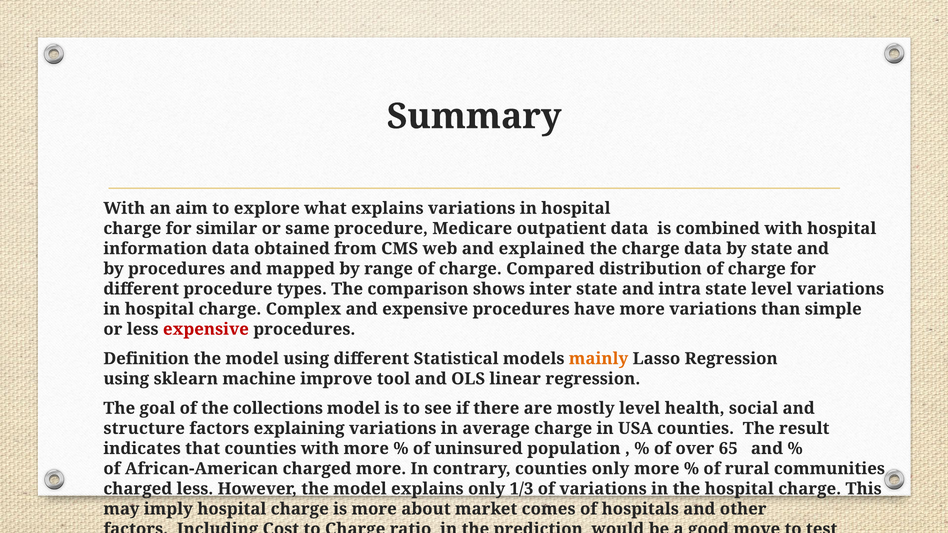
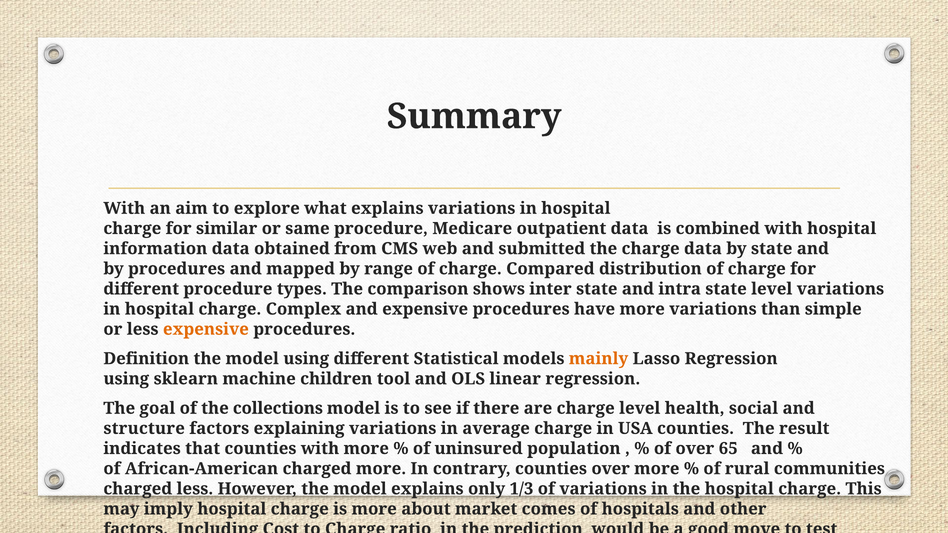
explained: explained -> submitted (542, 249)
expensive colour: red -> orange (206, 329)
improve: improve -> children (336, 379)
are mostly: mostly -> charge (586, 408)
counties only: only -> over (611, 469)
